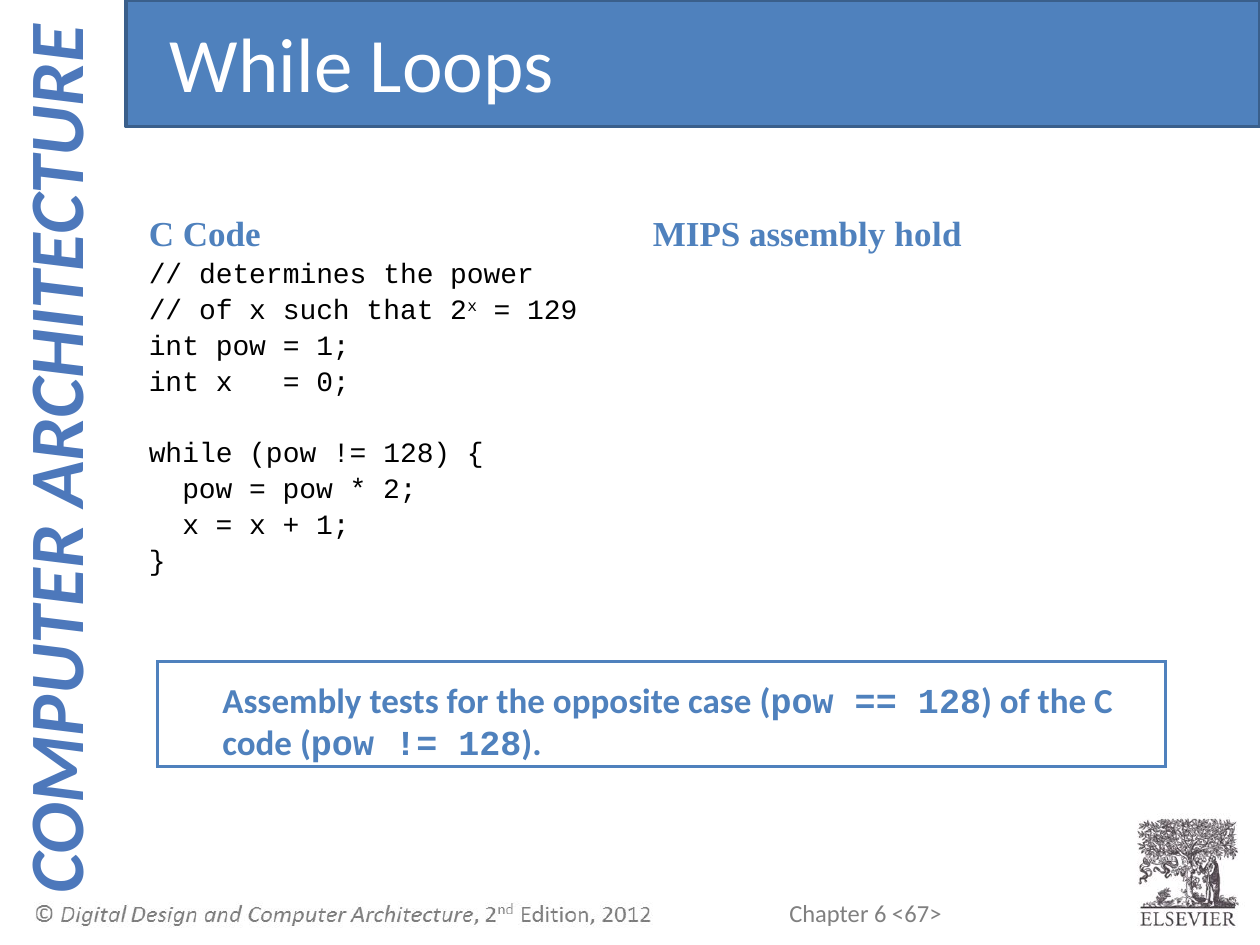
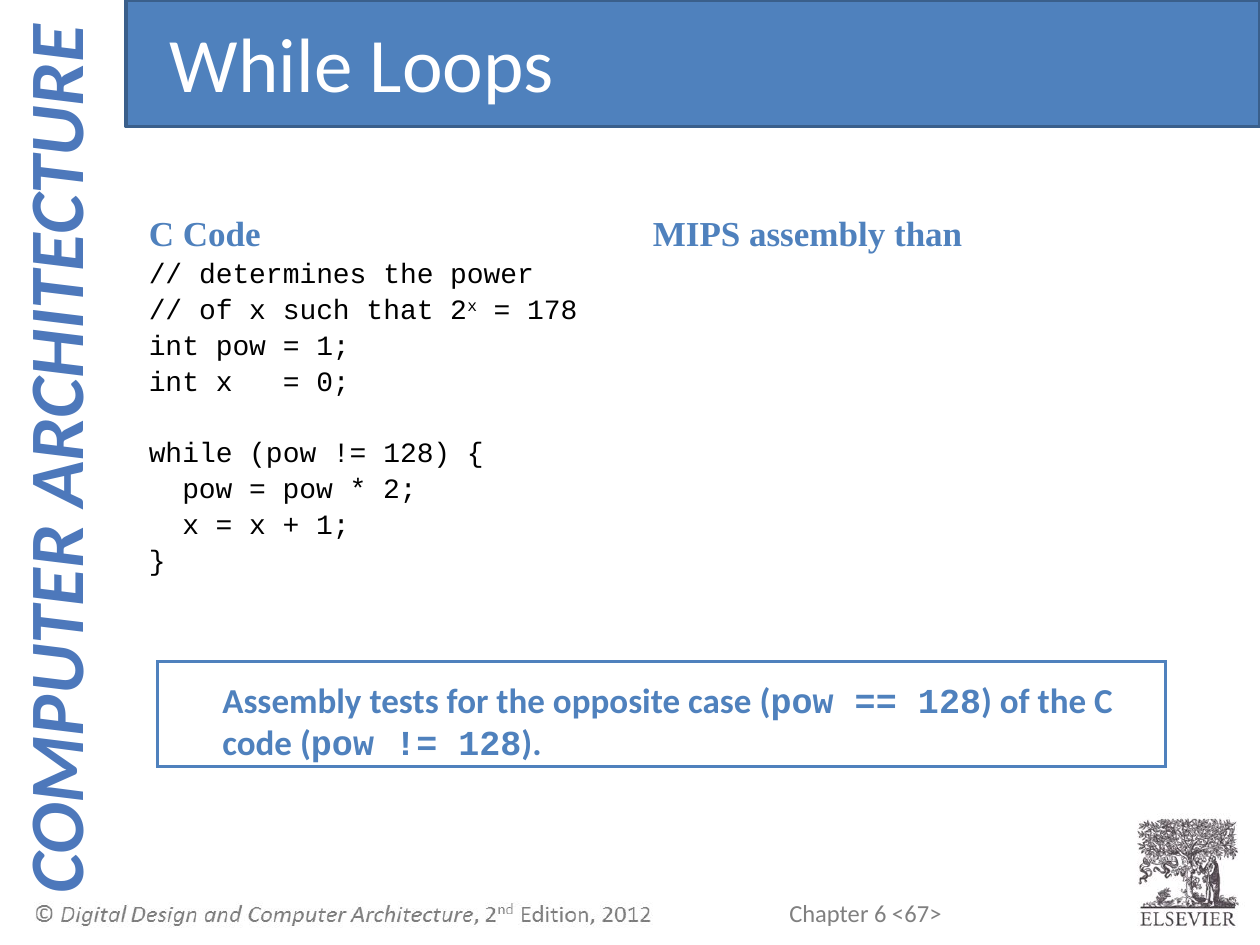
hold: hold -> than (928, 235)
129: 129 -> 178 (552, 310)
